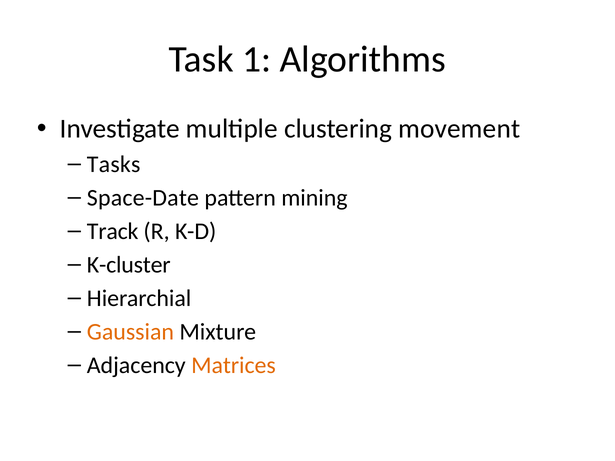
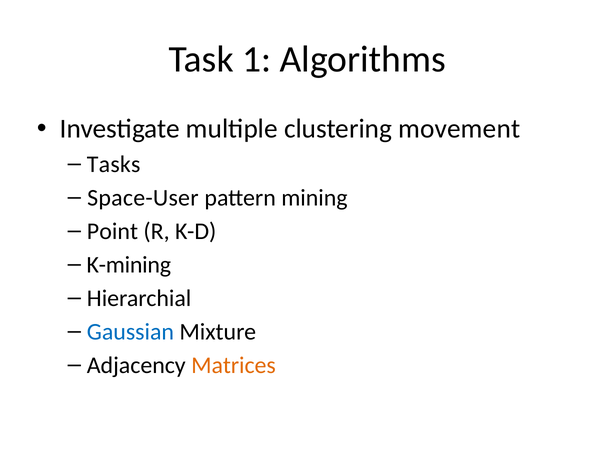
Space-Date: Space-Date -> Space-User (143, 198)
Track: Track -> Point (112, 231)
K-cluster: K-cluster -> K-mining (129, 265)
Gaussian colour: orange -> blue (130, 332)
